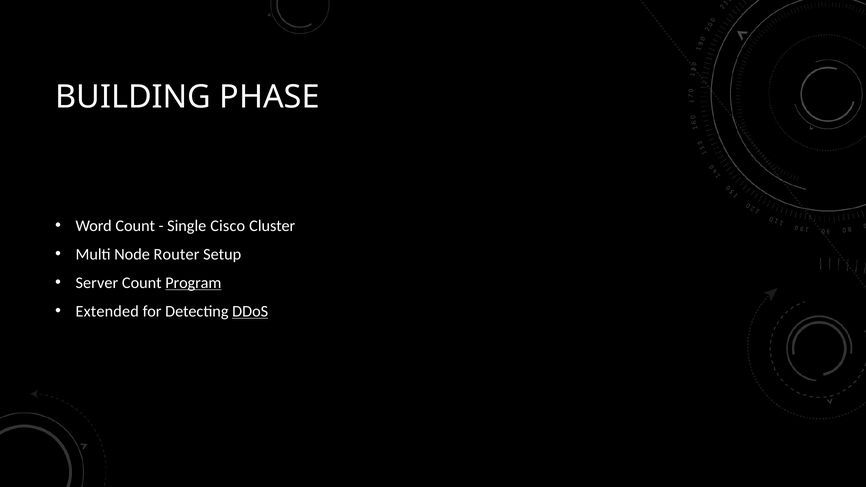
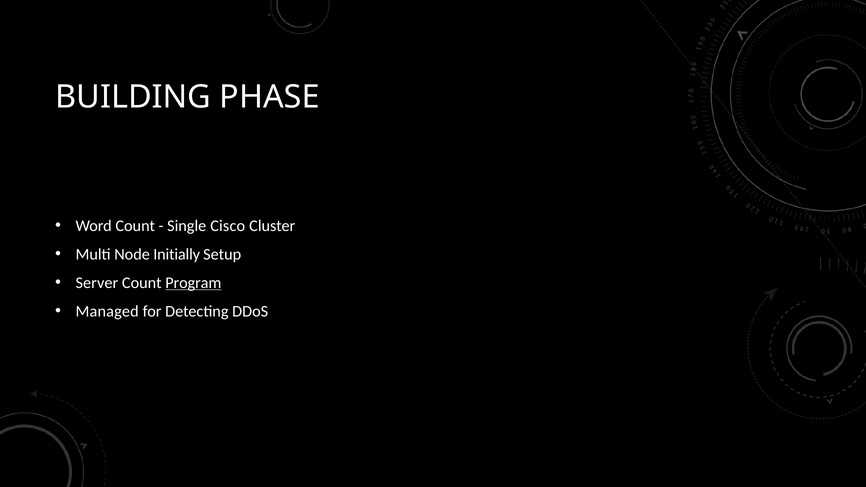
Router: Router -> Initially (177, 254)
Extended: Extended -> Managed (107, 311)
DDoS underline: present -> none (250, 311)
